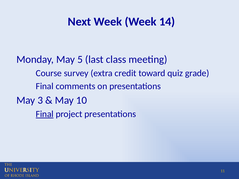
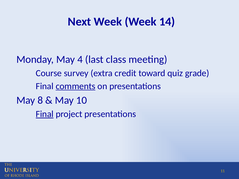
5: 5 -> 4 (80, 60)
comments underline: none -> present (76, 86)
3: 3 -> 8 (40, 100)
